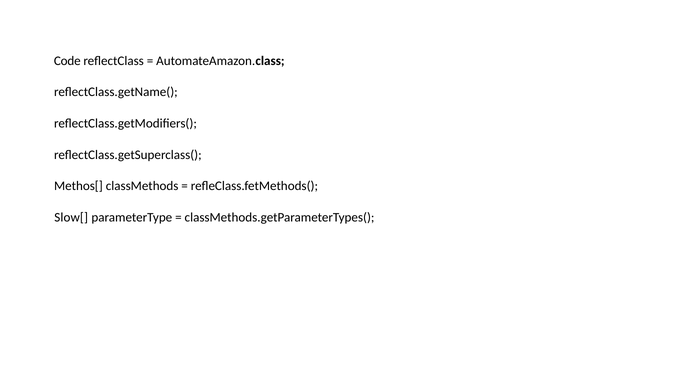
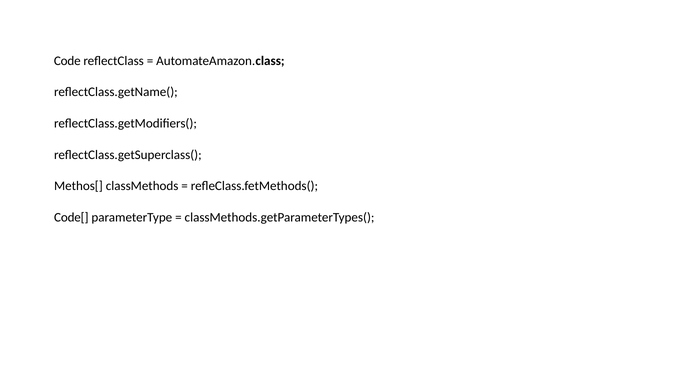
Slow[: Slow[ -> Code[ (71, 218)
